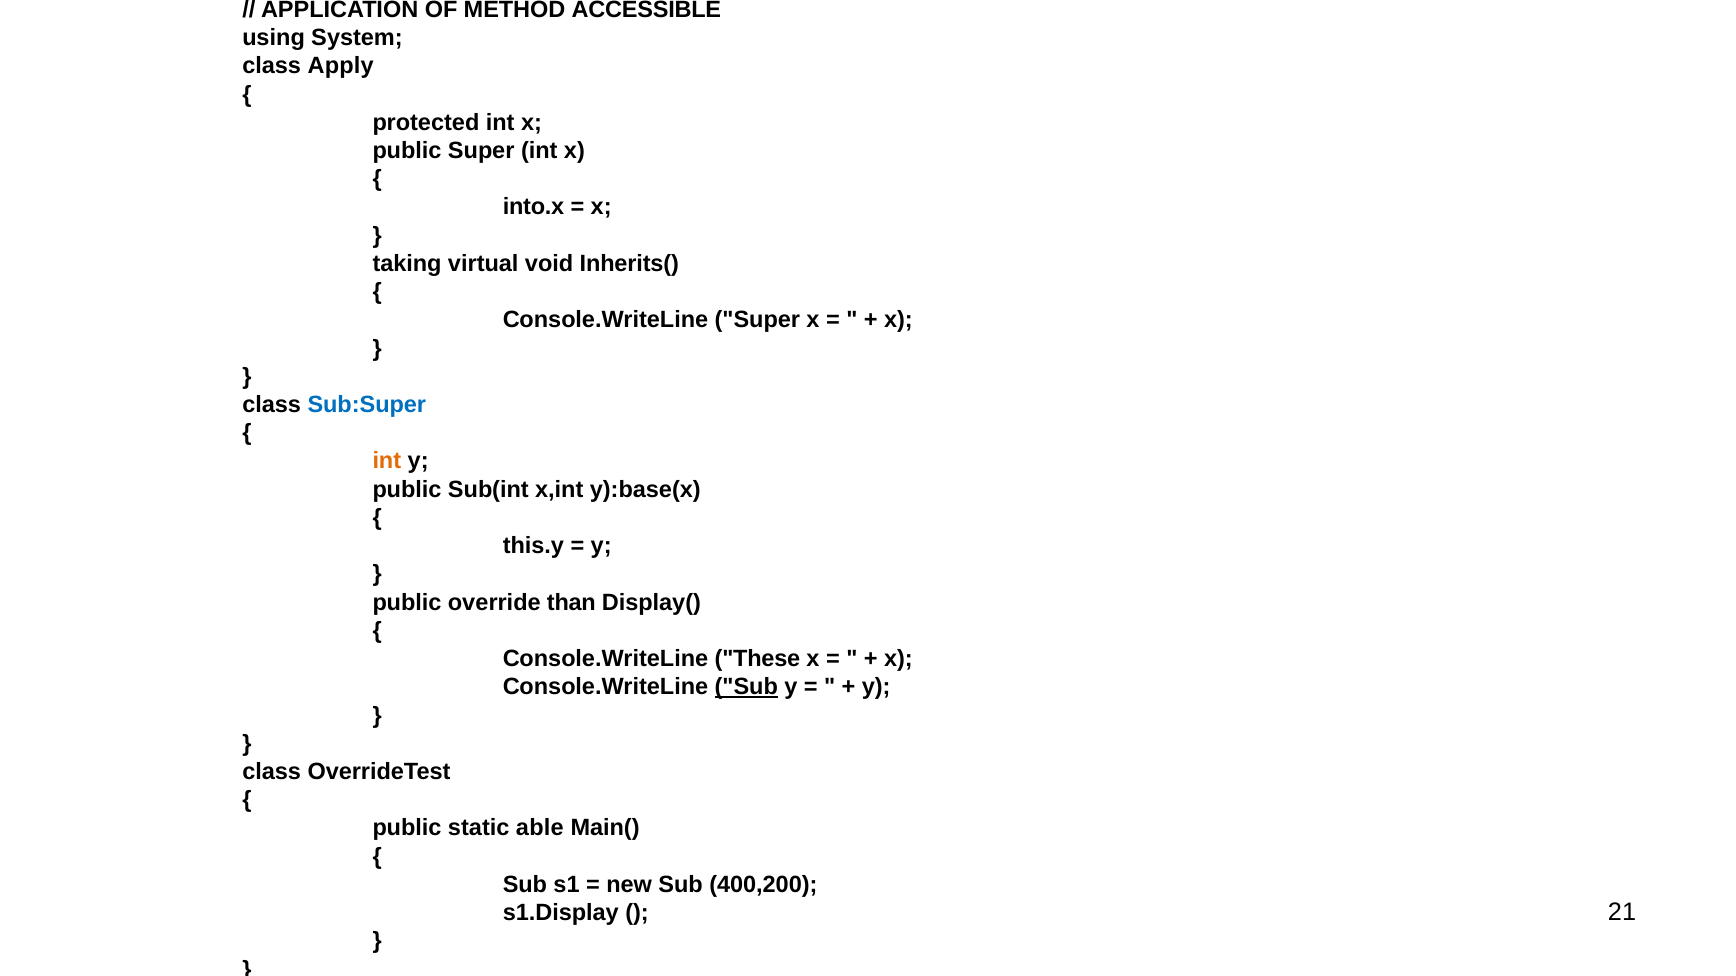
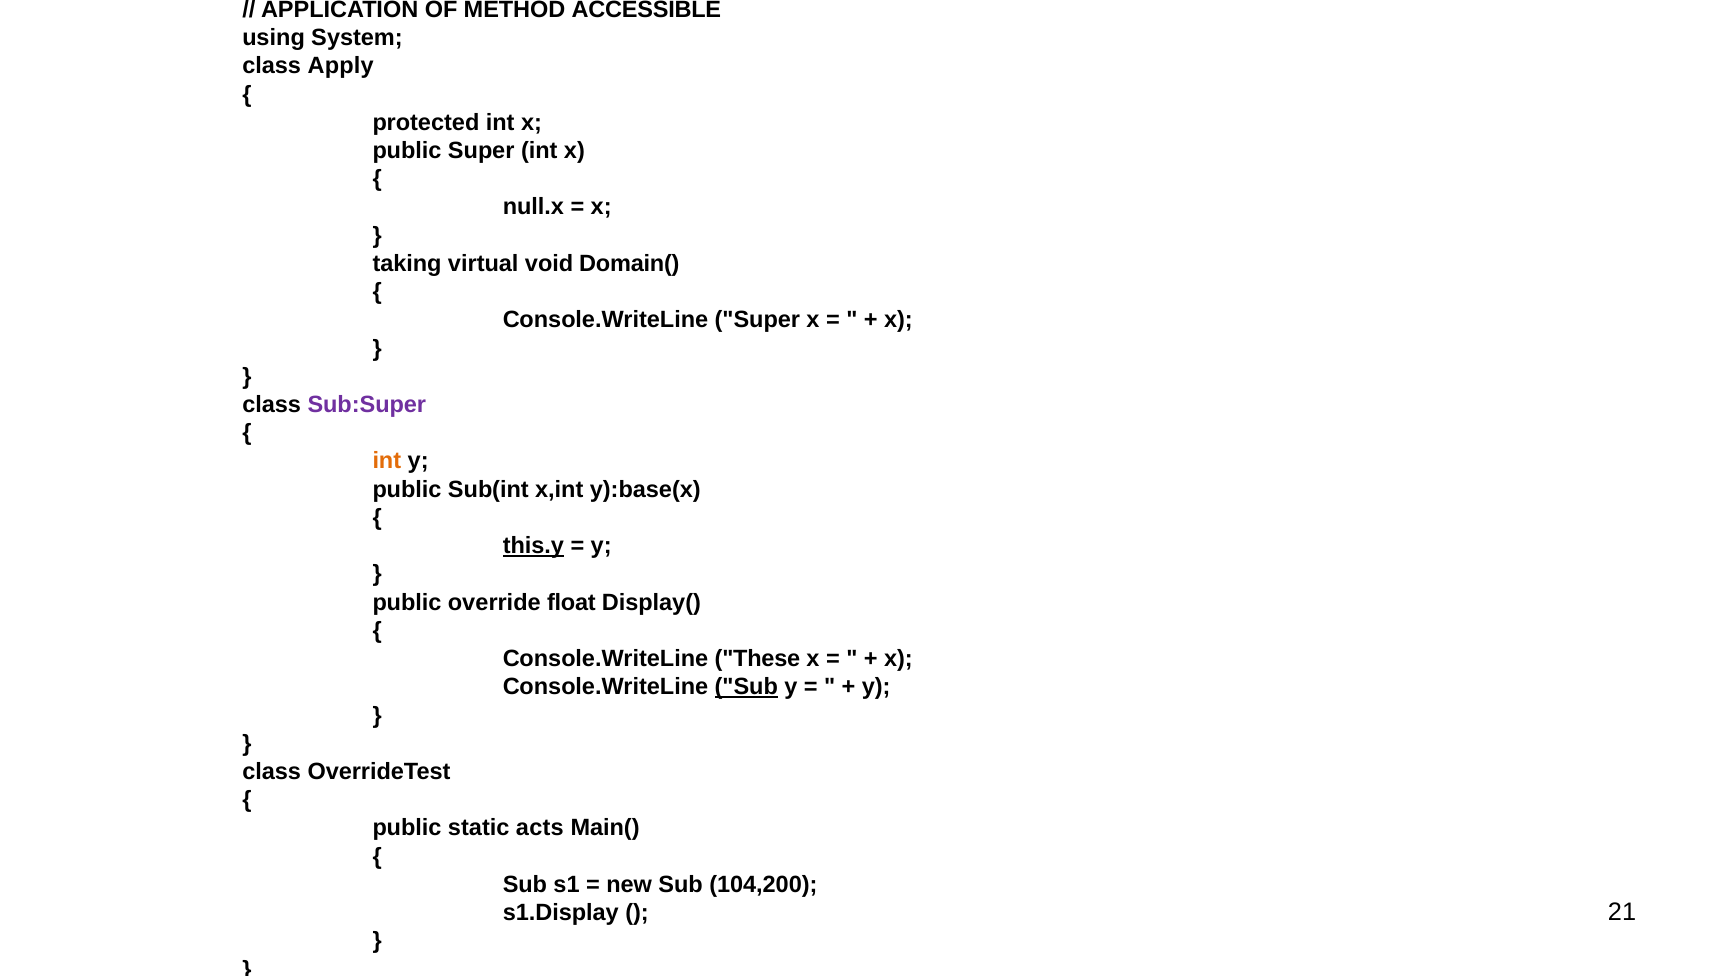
into.x: into.x -> null.x (533, 207)
Inherits(: Inherits( -> Domain( (629, 264)
Sub:Super colour: blue -> purple (367, 405)
this.y underline: none -> present (533, 546)
than: than -> float (571, 603)
able: able -> acts (540, 829)
400,200: 400,200 -> 104,200 (763, 885)
